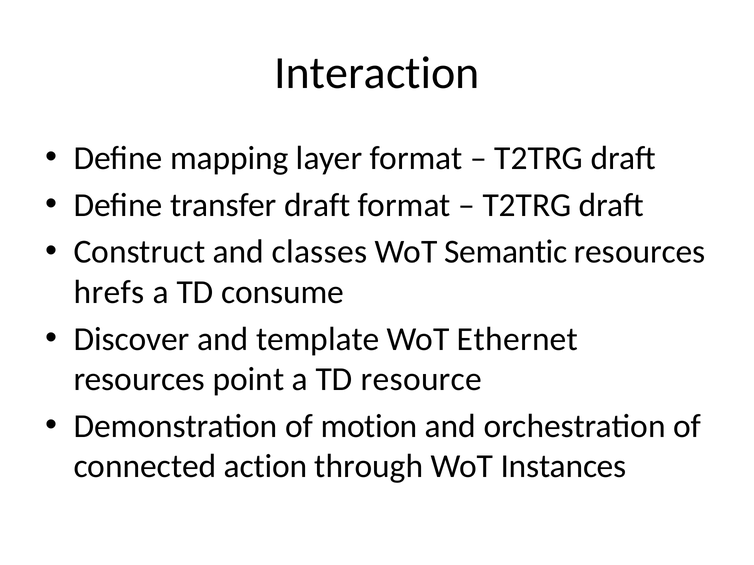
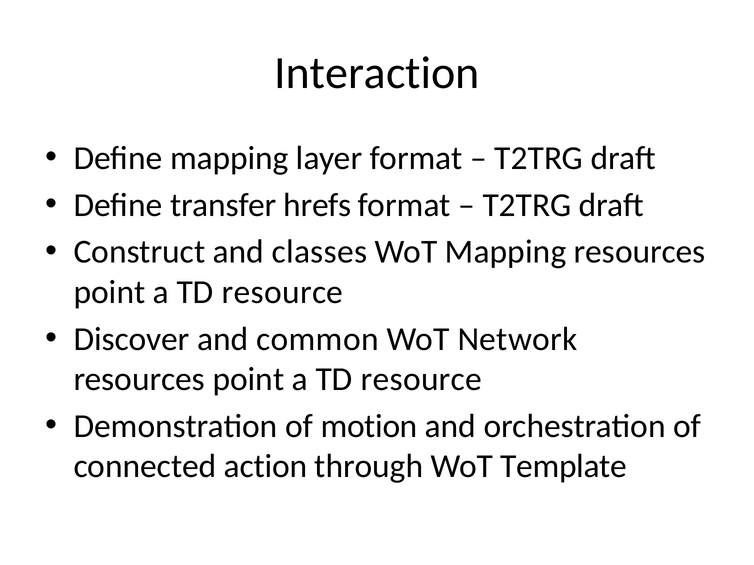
transfer draft: draft -> hrefs (317, 205)
WoT Semantic: Semantic -> Mapping (506, 252)
hrefs: hrefs -> point (109, 292)
consume: consume -> resource (282, 292)
template: template -> common (318, 339)
Ethernet: Ethernet -> Network (518, 339)
Instances: Instances -> Template (564, 467)
